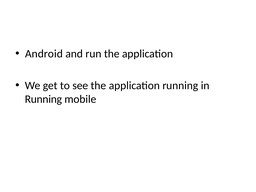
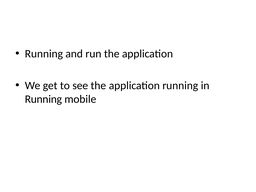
Android: Android -> Running (44, 54)
